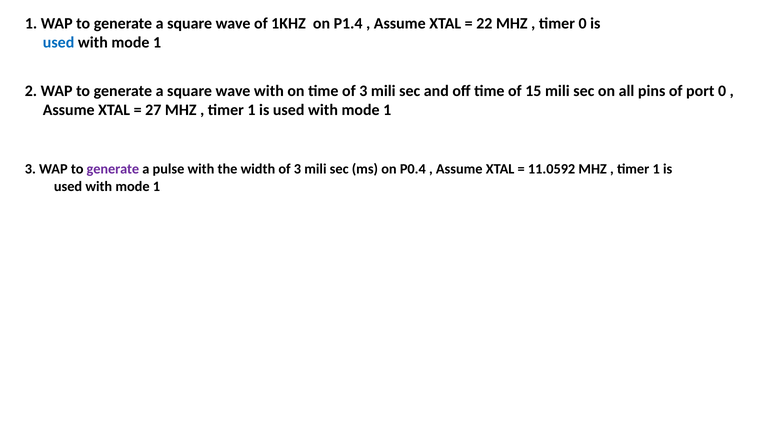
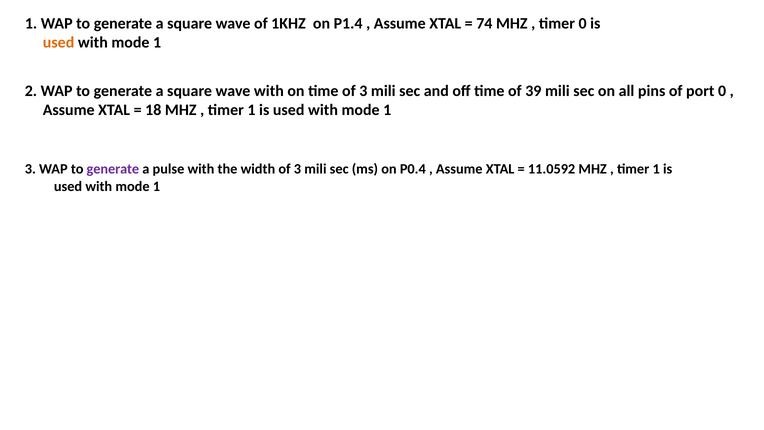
22: 22 -> 74 (484, 24)
used colour: blue -> orange (59, 43)
15: 15 -> 39 (533, 91)
27: 27 -> 18 (153, 110)
